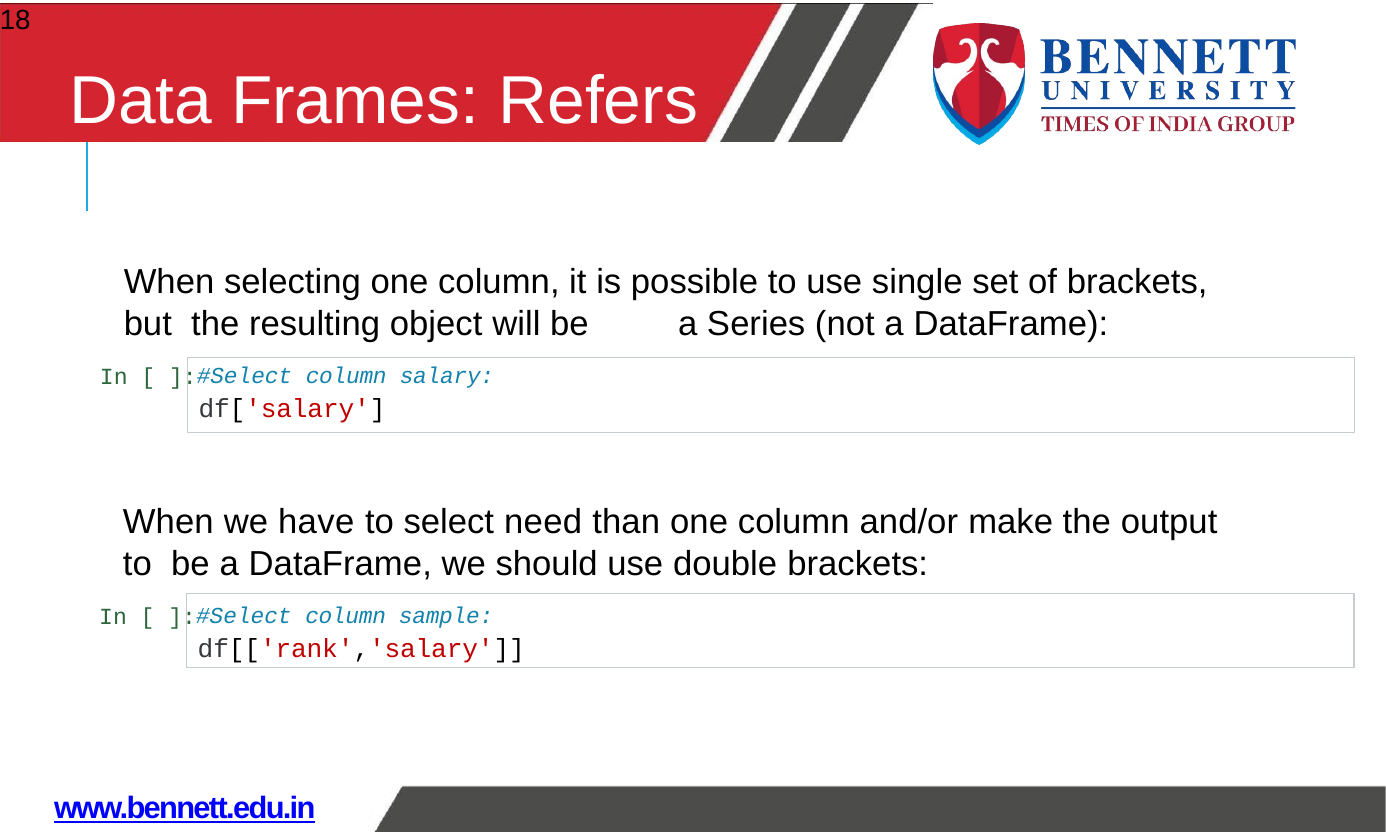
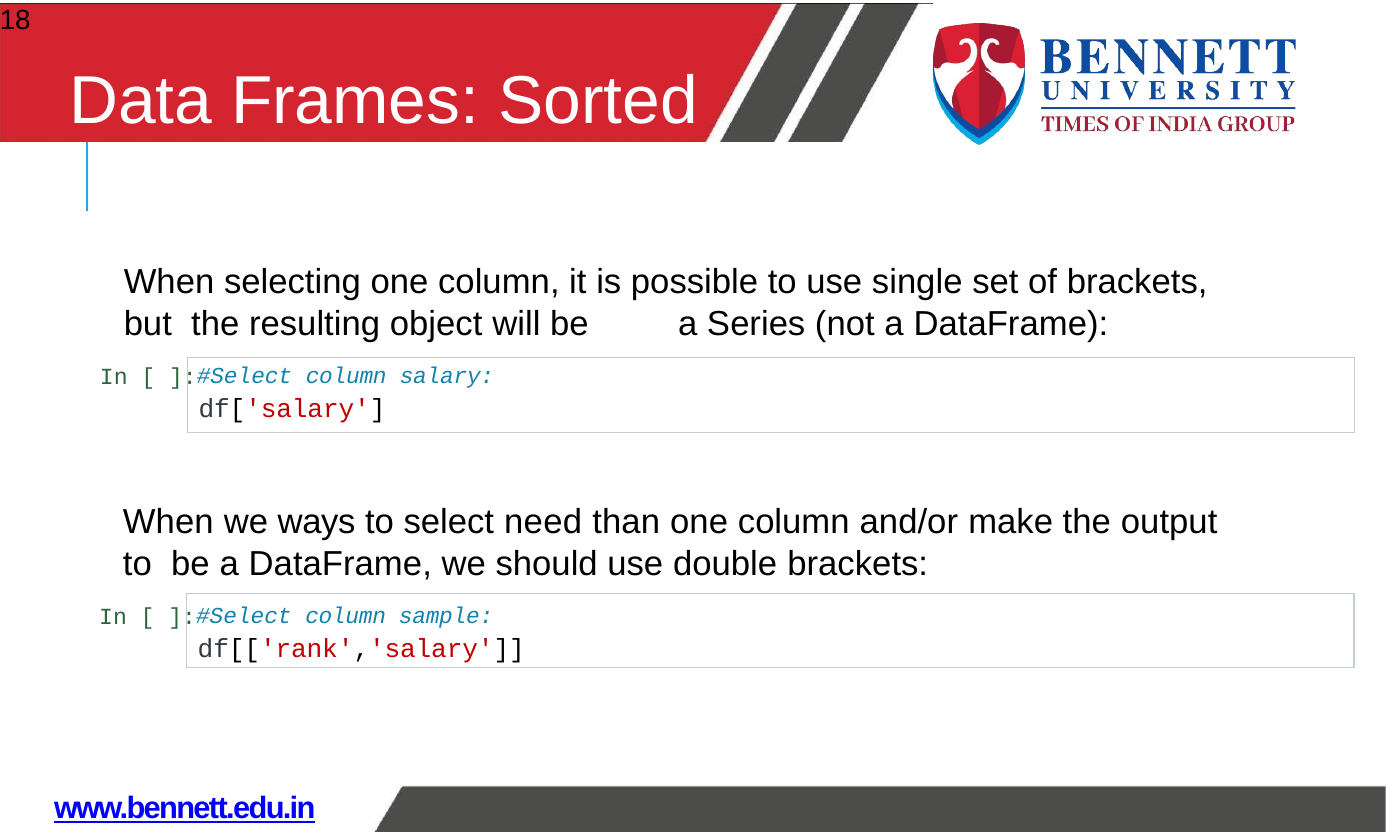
Refers: Refers -> Sorted (598, 101)
have: have -> ways (317, 522)
